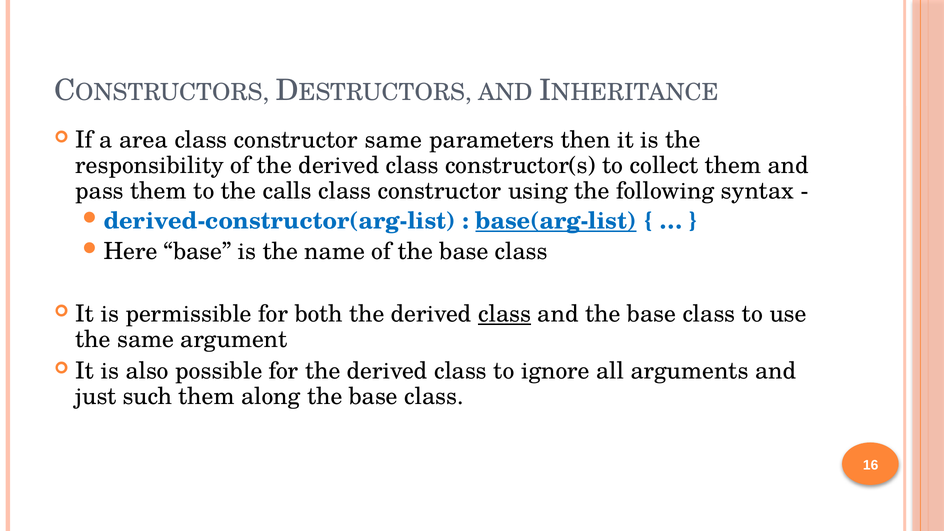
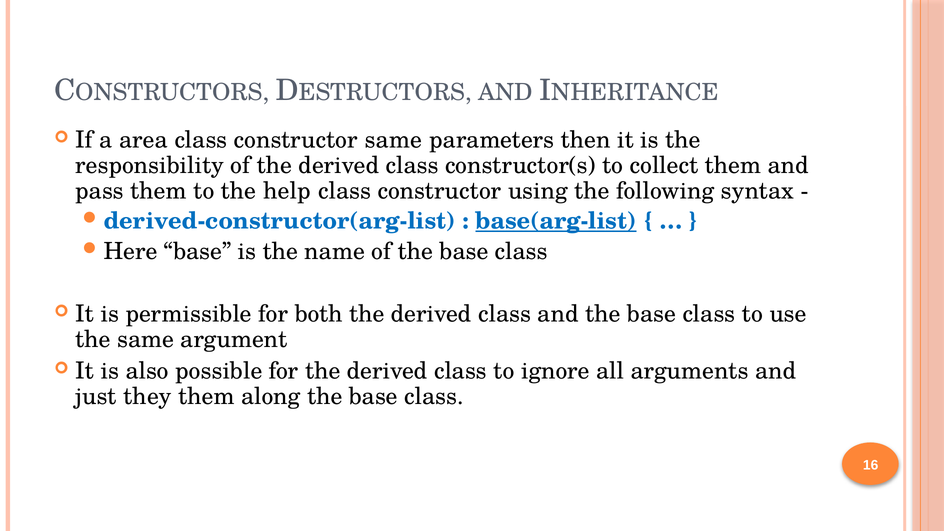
calls: calls -> help (287, 191)
class underline: present -> none (505, 314)
such: such -> they (147, 396)
